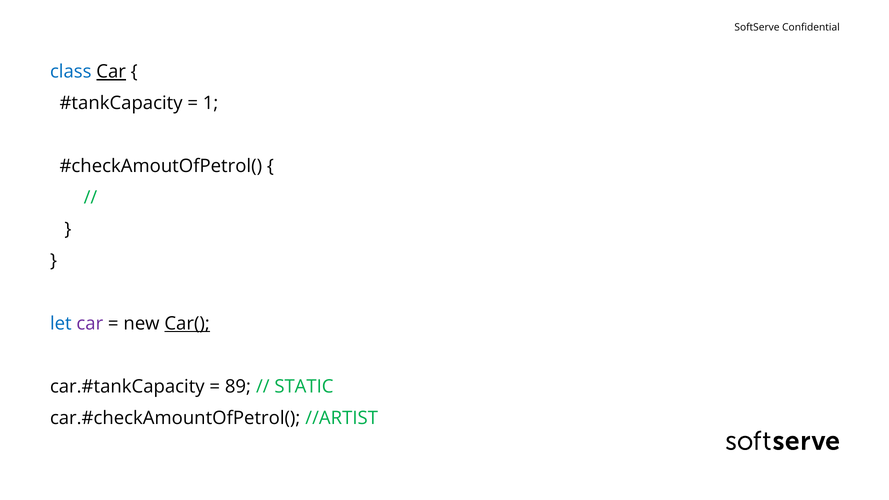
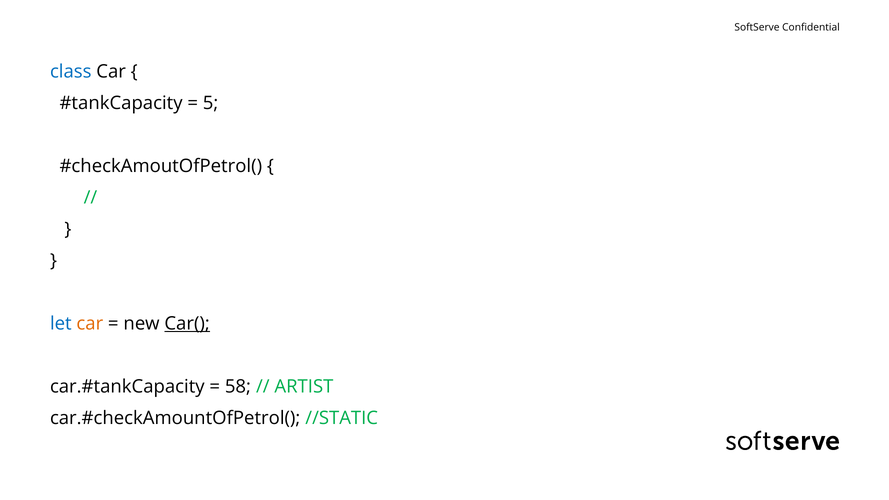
Car underline: present -> none (111, 72)
1: 1 -> 5 (211, 103)
car colour: purple -> orange (90, 324)
89: 89 -> 58 (238, 387)
STATIC: STATIC -> ARTIST (304, 387)
//ARTIST: //ARTIST -> //STATIC (342, 418)
